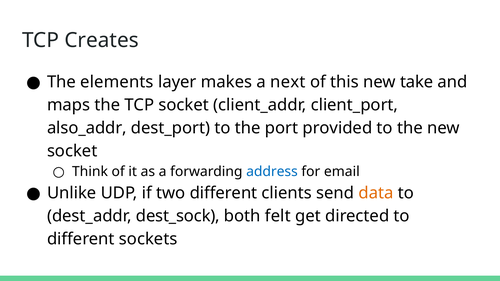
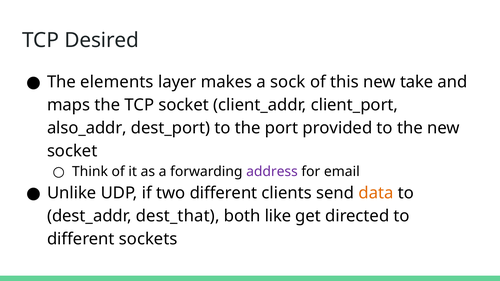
Creates: Creates -> Desired (102, 40)
next: next -> sock (288, 82)
address colour: blue -> purple (272, 172)
dest_sock: dest_sock -> dest_that (178, 216)
felt: felt -> like (278, 216)
